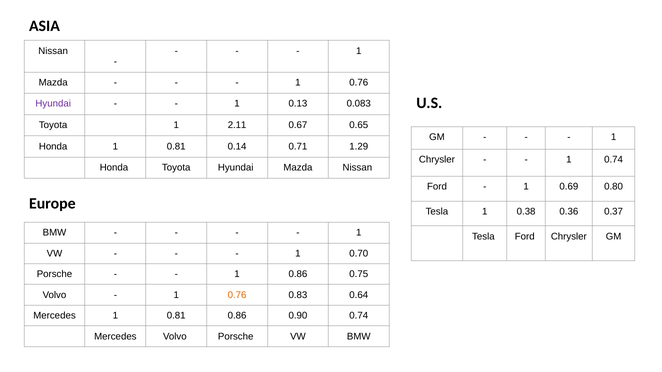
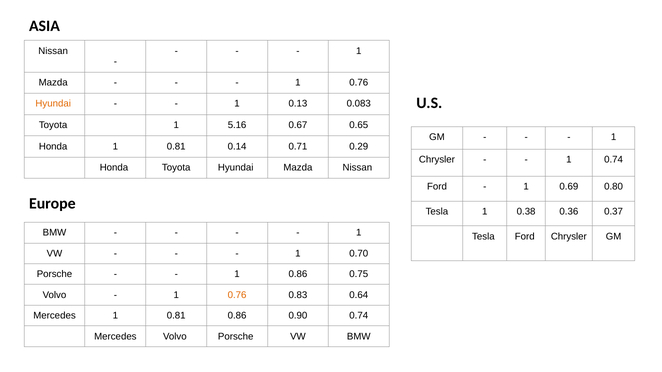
Hyundai colour: purple -> orange (53, 104)
2.11: 2.11 -> 5.16 (237, 125)
1.29: 1.29 -> 0.29 (359, 147)
